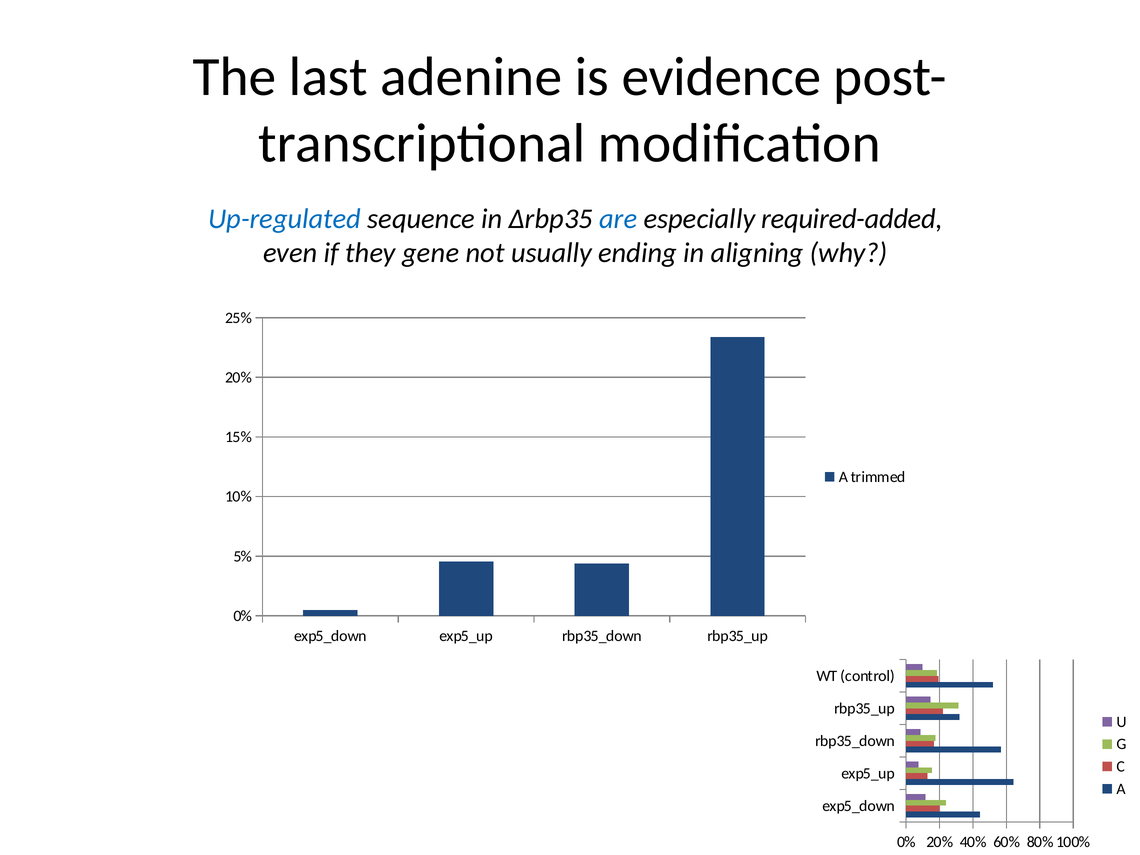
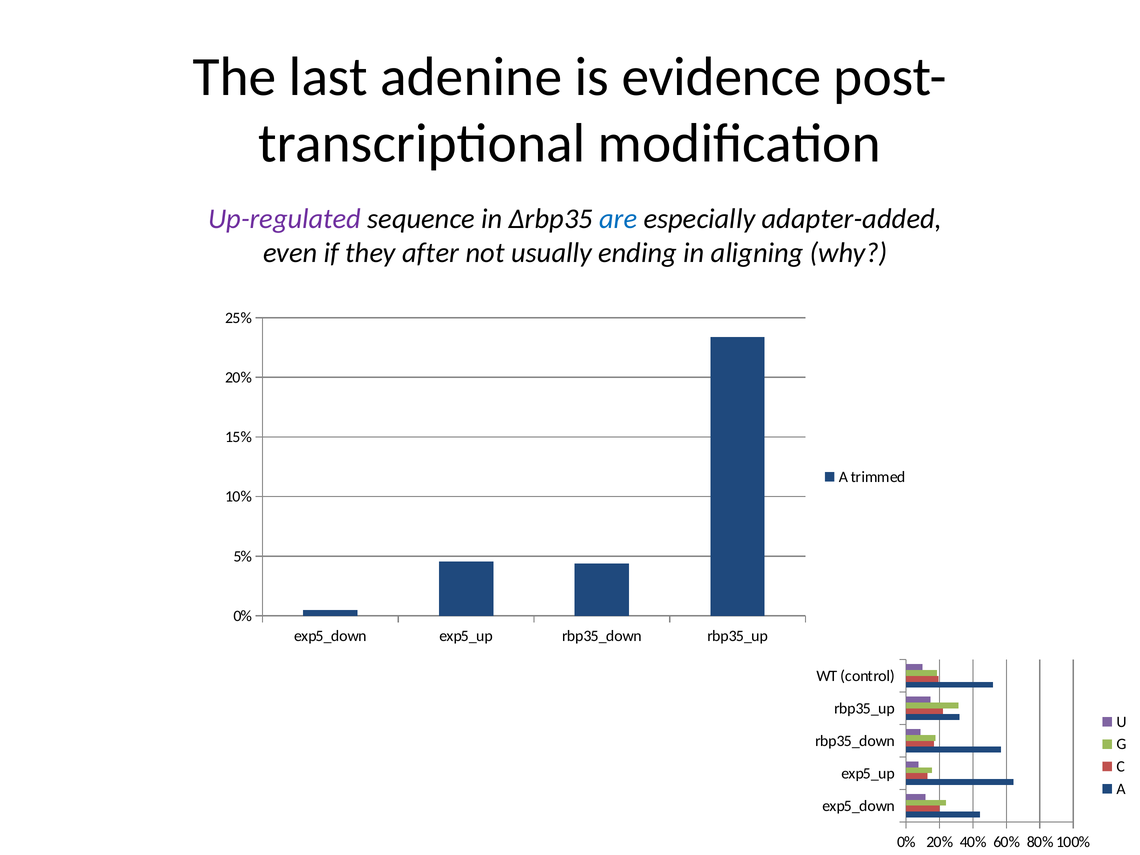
Up-regulated colour: blue -> purple (285, 219)
required-added: required-added -> adapter-added (852, 219)
gene: gene -> after (431, 253)
